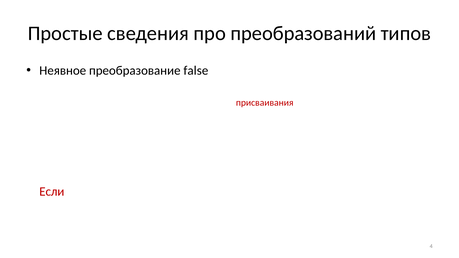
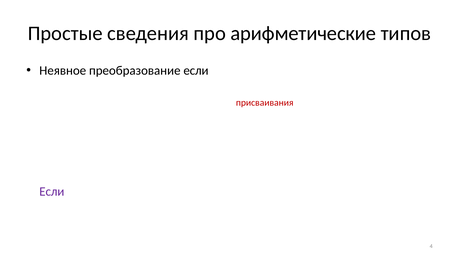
преобразований: преобразований -> арифметические (303, 33)
преобразование false: false -> если (196, 71)
Если colour: red -> purple (52, 192)
